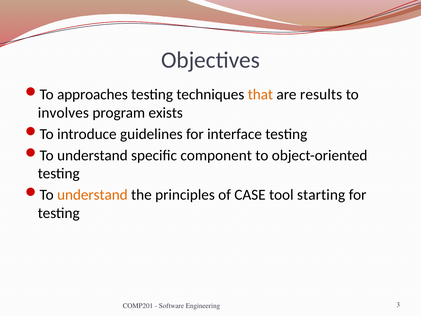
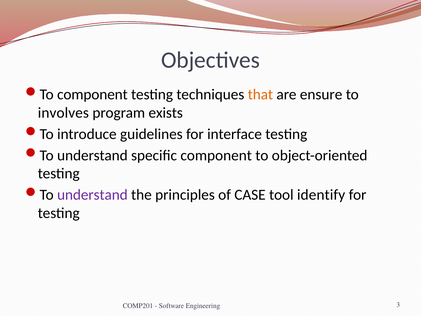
To approaches: approaches -> component (92, 94)
results: results -> ensure (321, 94)
understand colour: orange -> purple (92, 195)
starting: starting -> identify (321, 195)
